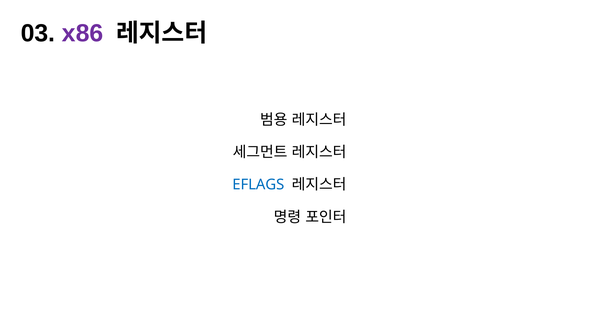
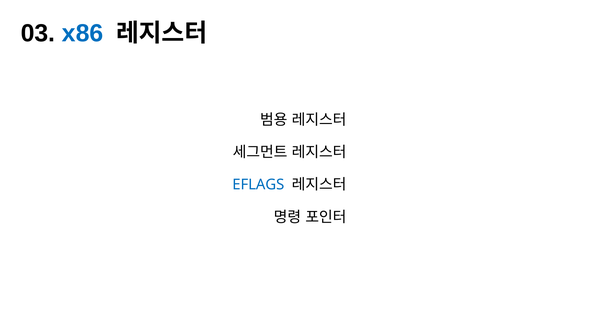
x86 colour: purple -> blue (83, 33)
